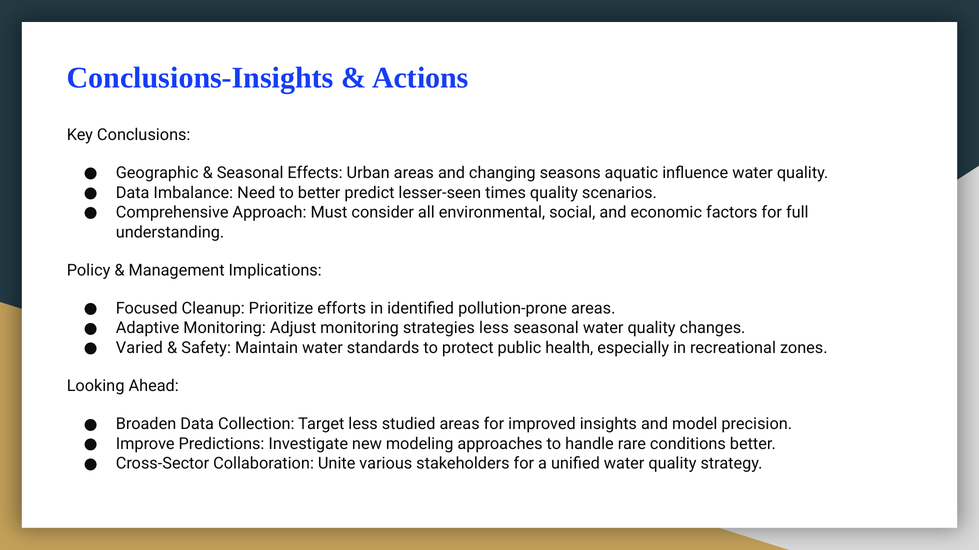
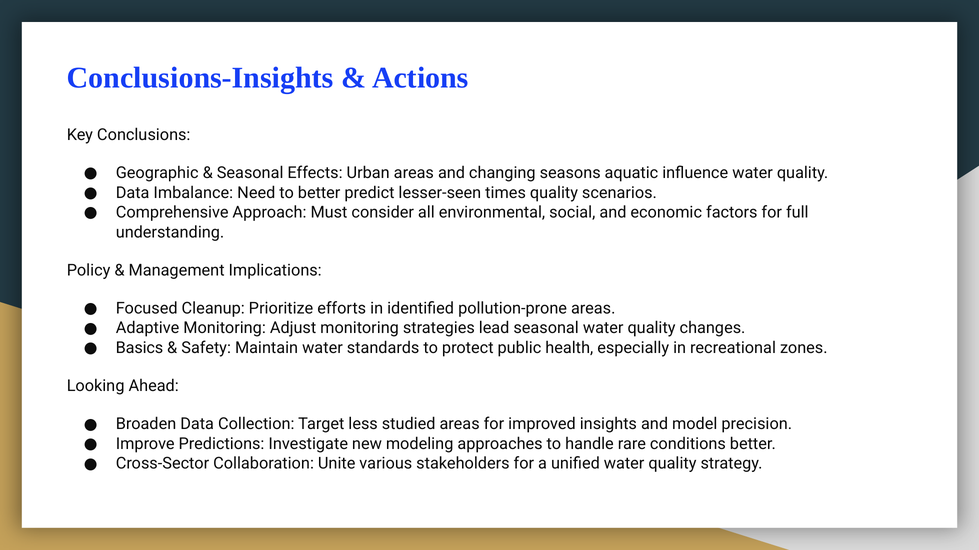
strategies less: less -> lead (494, 329)
Varied: Varied -> Basics (139, 348)
